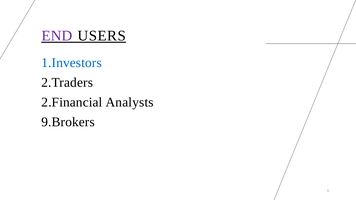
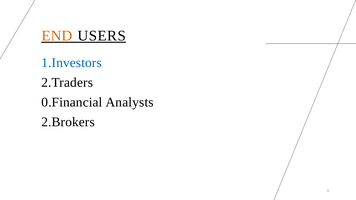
END colour: purple -> orange (57, 36)
2.Financial: 2.Financial -> 0.Financial (72, 102)
9.Brokers: 9.Brokers -> 2.Brokers (68, 122)
